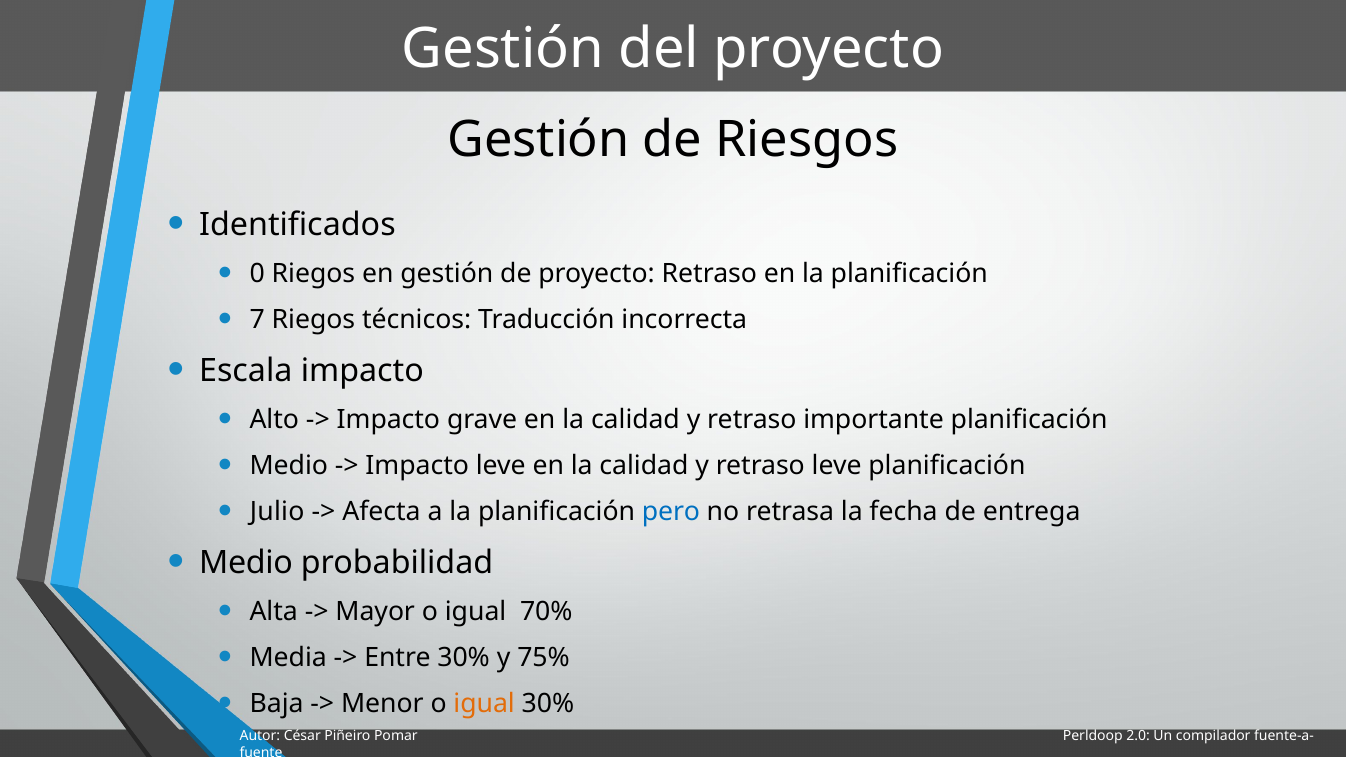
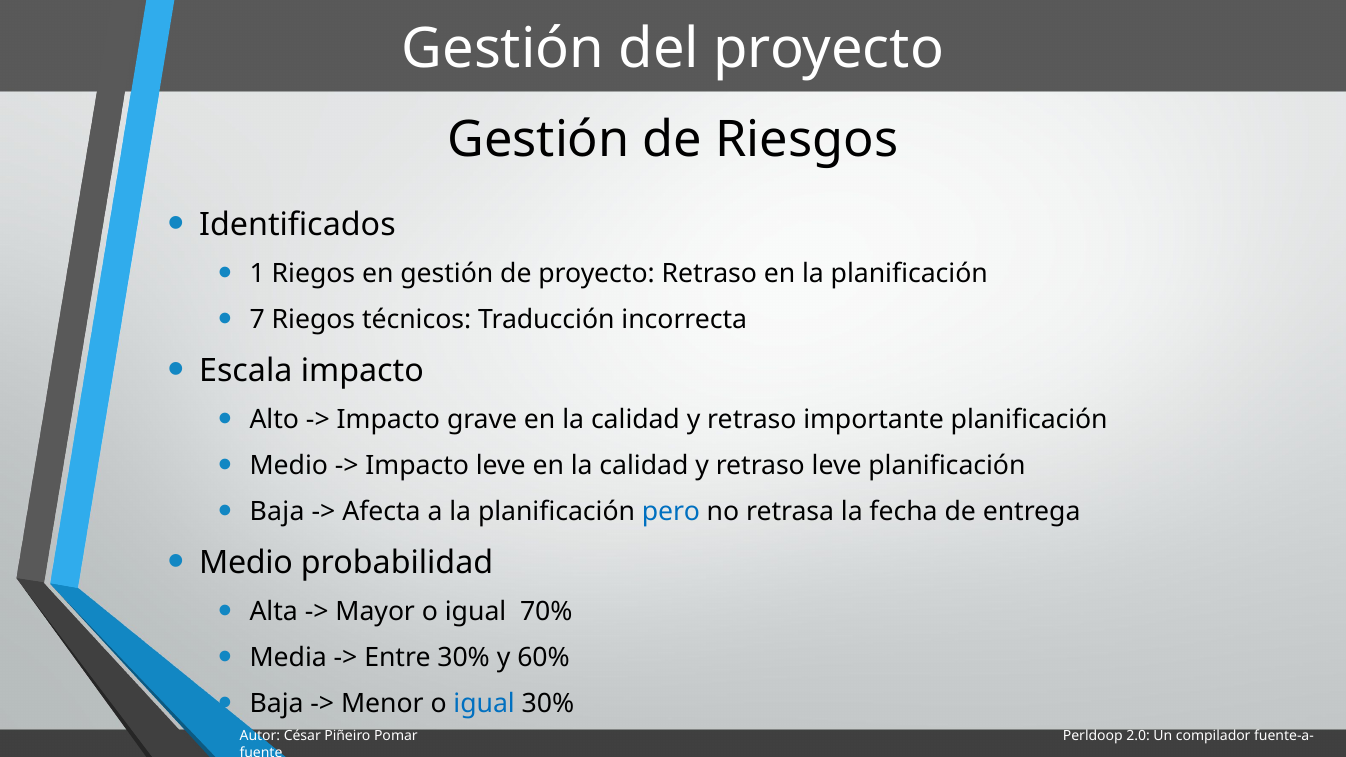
0: 0 -> 1 (257, 274)
Julio: Julio -> Baja (277, 512)
75%: 75% -> 60% (543, 658)
igual colour: orange -> blue (484, 704)
